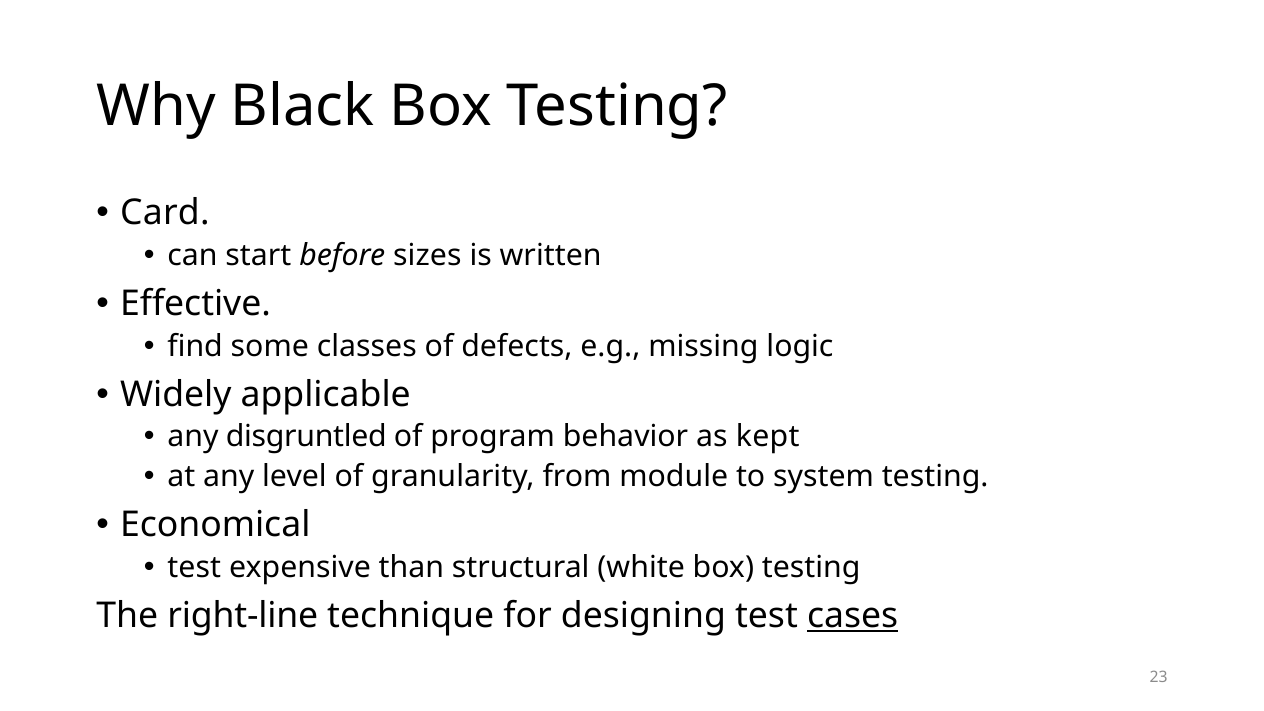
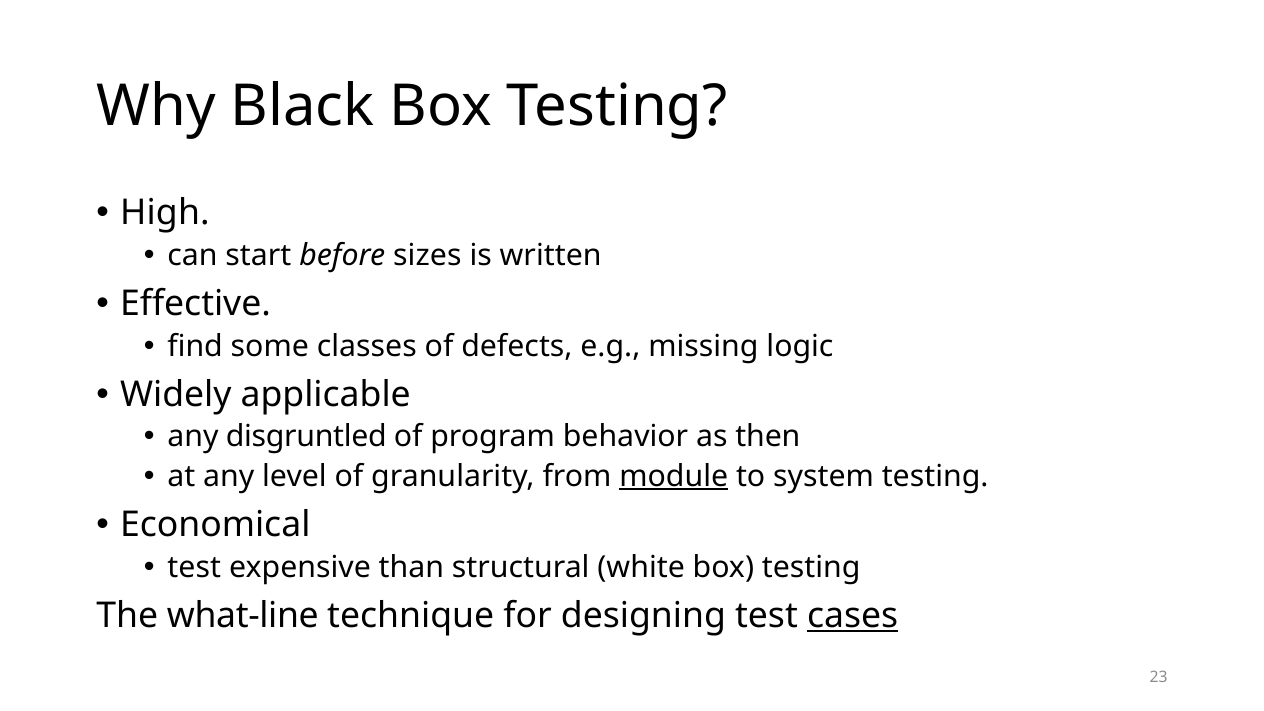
Card: Card -> High (165, 213)
kept: kept -> then (768, 437)
module underline: none -> present (674, 476)
right-line: right-line -> what-line (243, 616)
